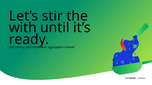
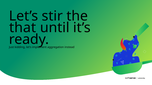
with: with -> that (23, 28)
